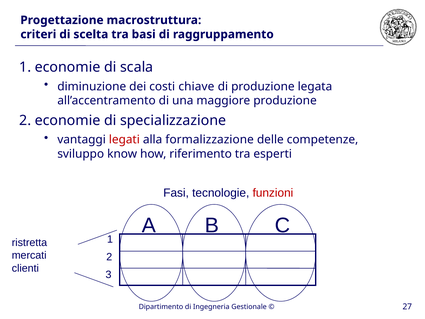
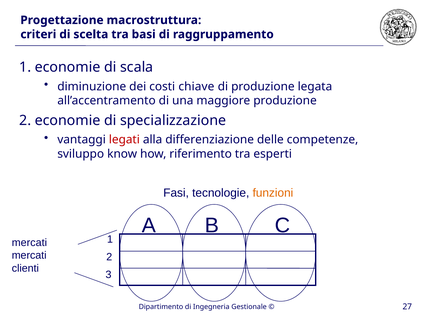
formalizzazione: formalizzazione -> differenziazione (210, 140)
funzioni colour: red -> orange (273, 193)
ristretta: ristretta -> mercati (29, 242)
